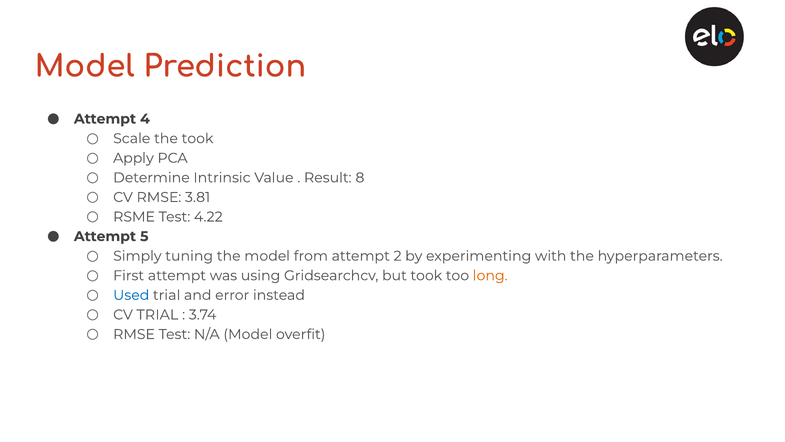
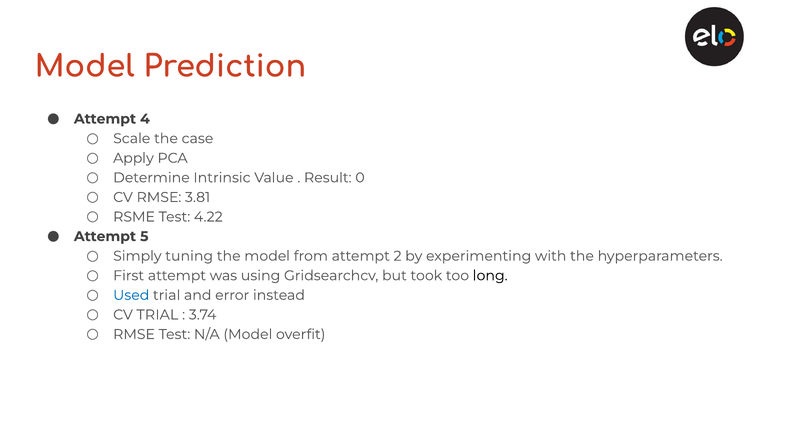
the took: took -> case (197, 138)
8: 8 -> 0 (360, 178)
long colour: orange -> black (490, 275)
